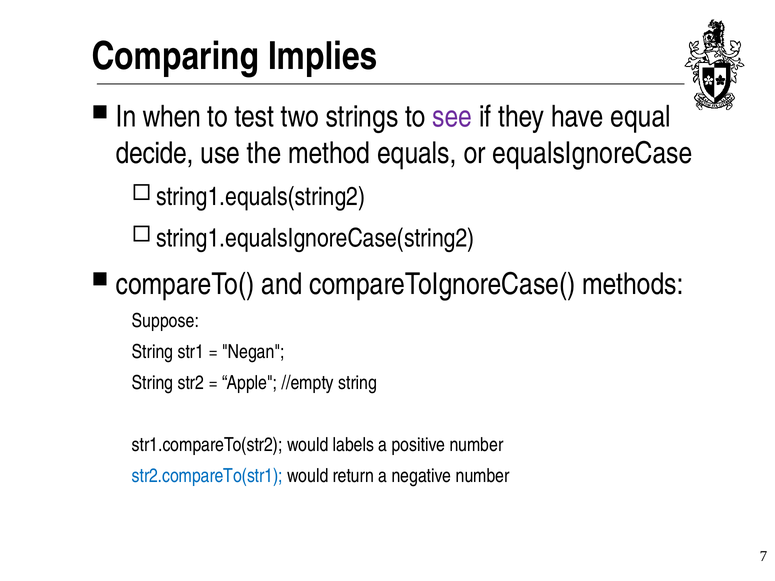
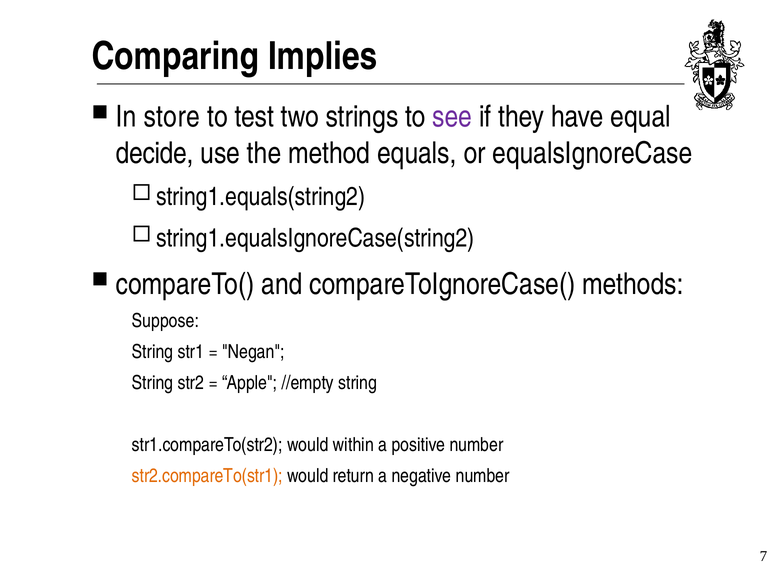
when: when -> store (172, 117)
labels: labels -> within (353, 445)
str2.compareTo(str1 colour: blue -> orange (207, 476)
